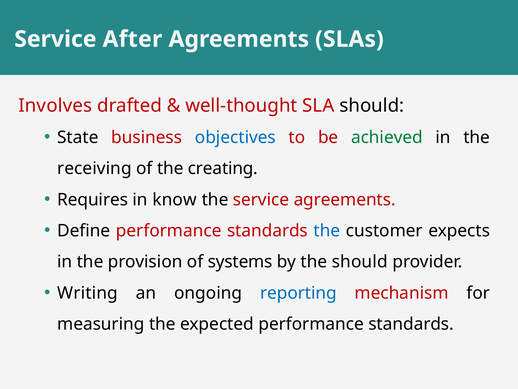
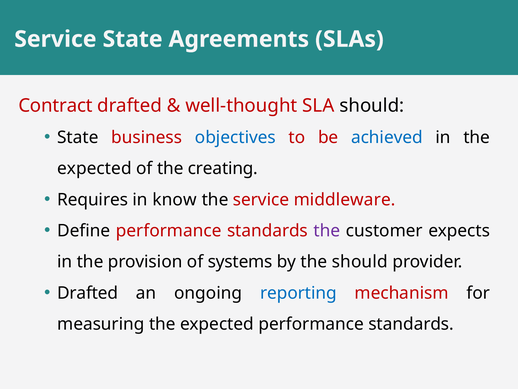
Service After: After -> State (133, 39)
Involves: Involves -> Contract (55, 105)
achieved colour: green -> blue (387, 137)
receiving: receiving -> expected (94, 168)
service agreements: agreements -> middleware (345, 199)
the colour: blue -> purple (327, 231)
Writing: Writing -> Drafted (88, 293)
